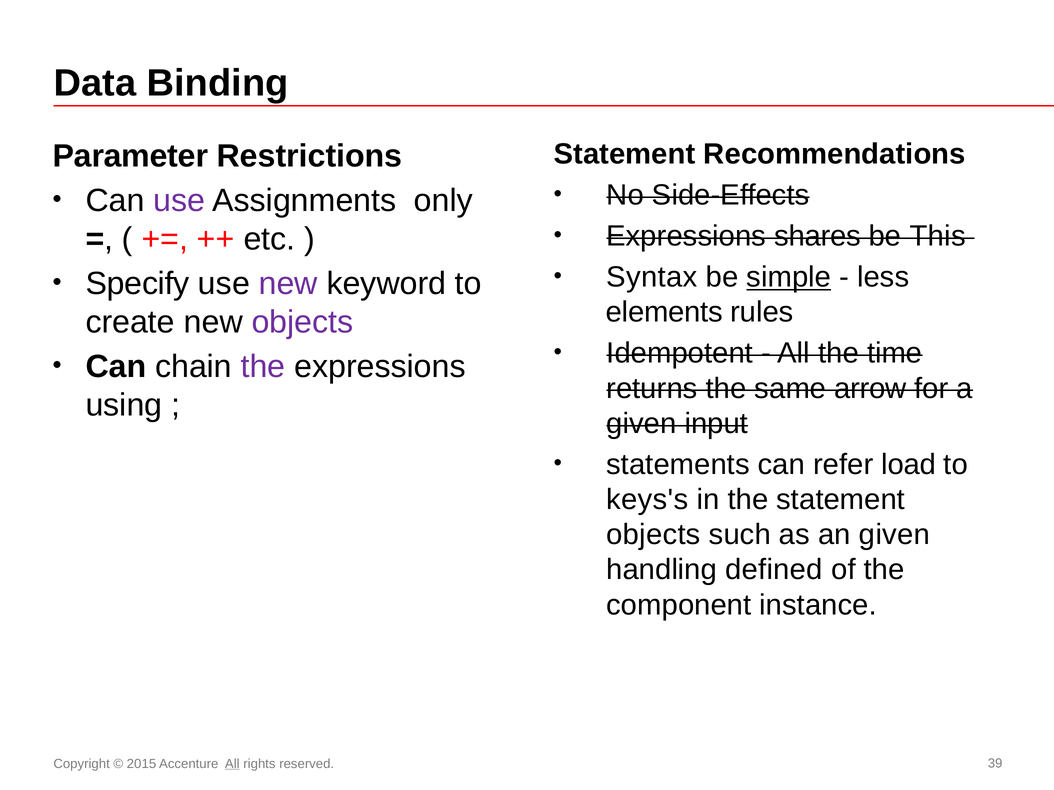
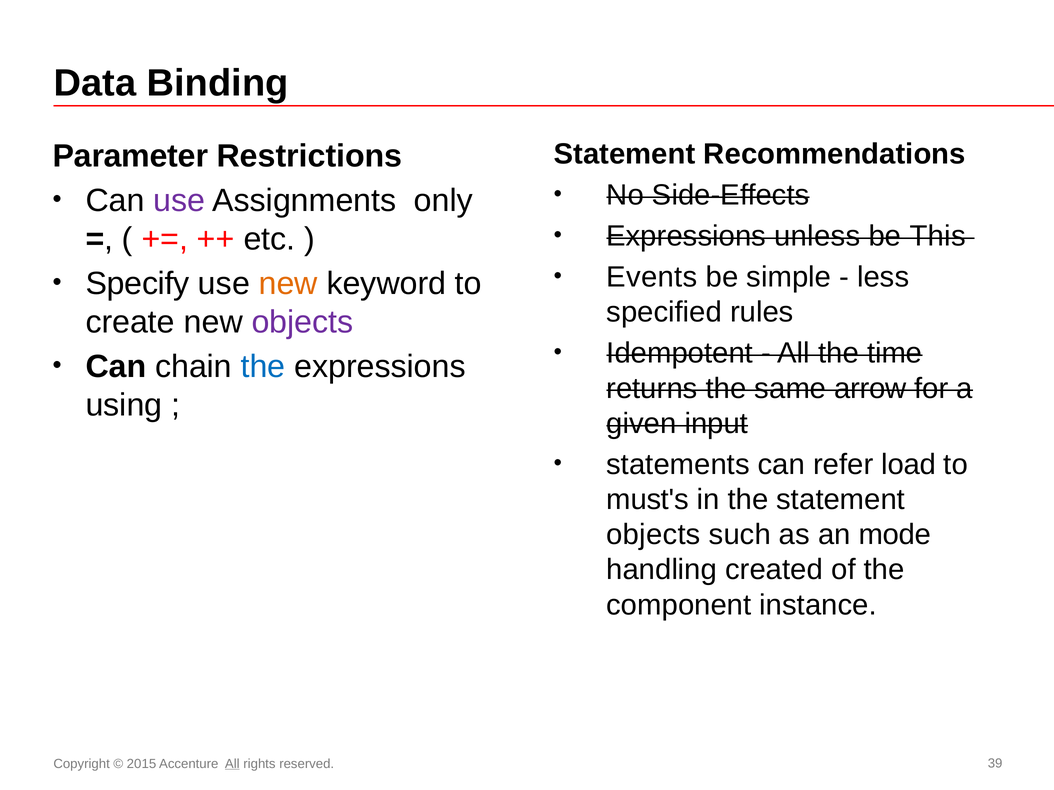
shares: shares -> unless (817, 236)
Syntax: Syntax -> Events (652, 277)
simple underline: present -> none (789, 277)
new colour: purple -> orange (288, 284)
elements: elements -> specified (664, 312)
the colour: purple -> blue (263, 367)
keys's: keys's -> must's (648, 500)
an given: given -> mode (895, 535)
defined: defined -> created (774, 570)
